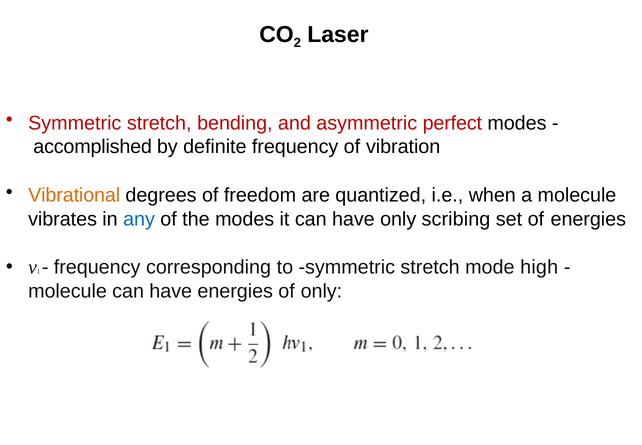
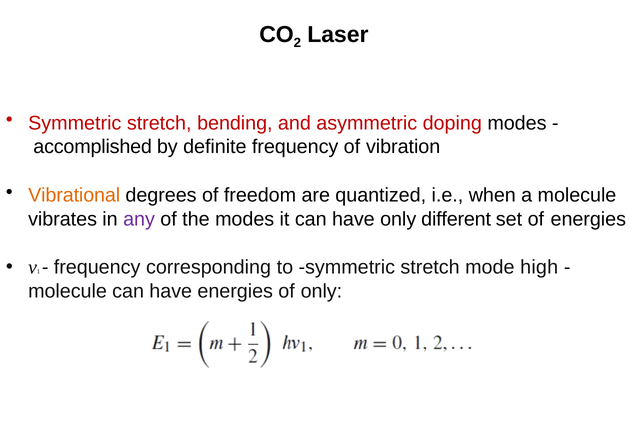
perfect: perfect -> doping (452, 123)
any colour: blue -> purple (139, 219)
scribing: scribing -> different (456, 219)
